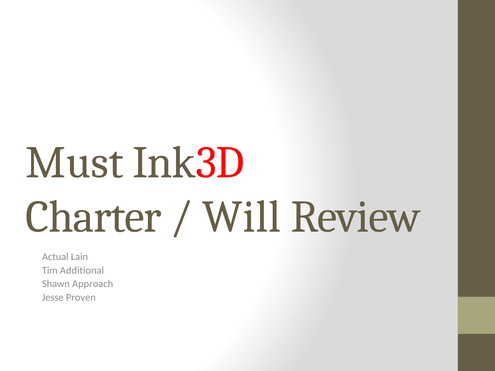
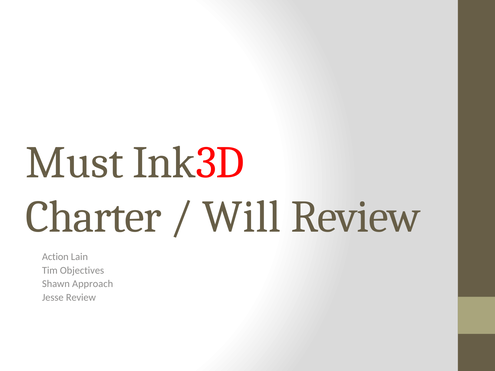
Actual: Actual -> Action (55, 257)
Additional: Additional -> Objectives (82, 270)
Jesse Proven: Proven -> Review (81, 298)
